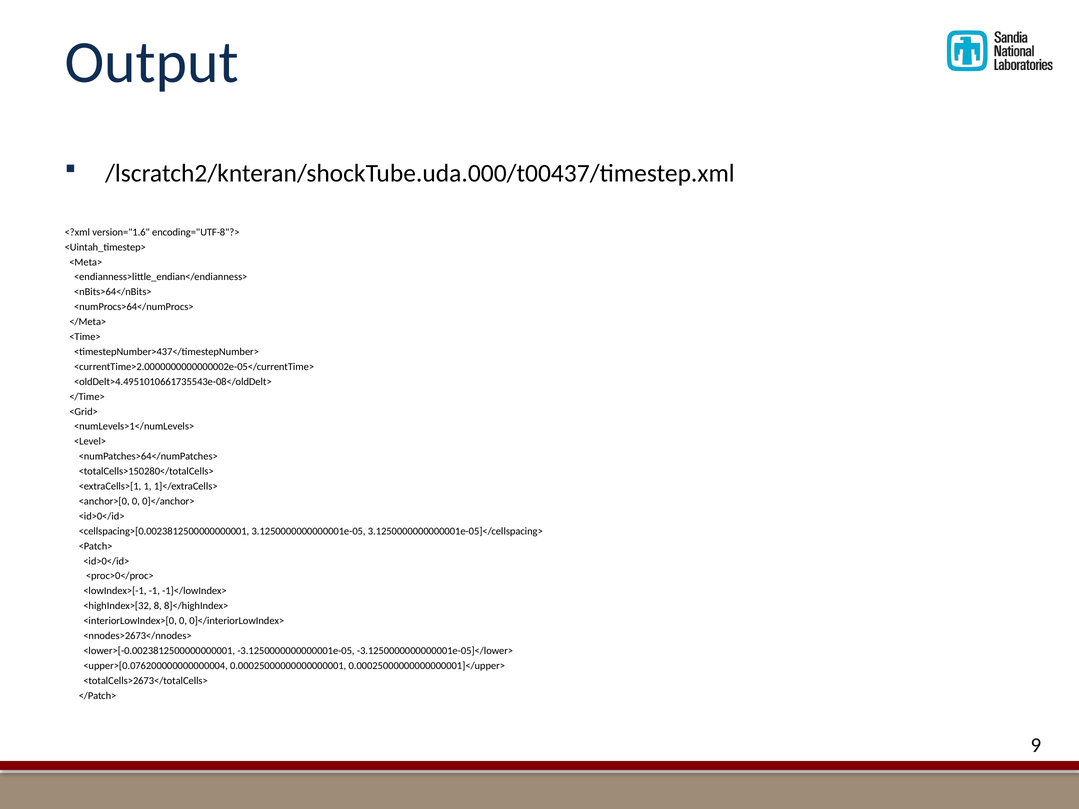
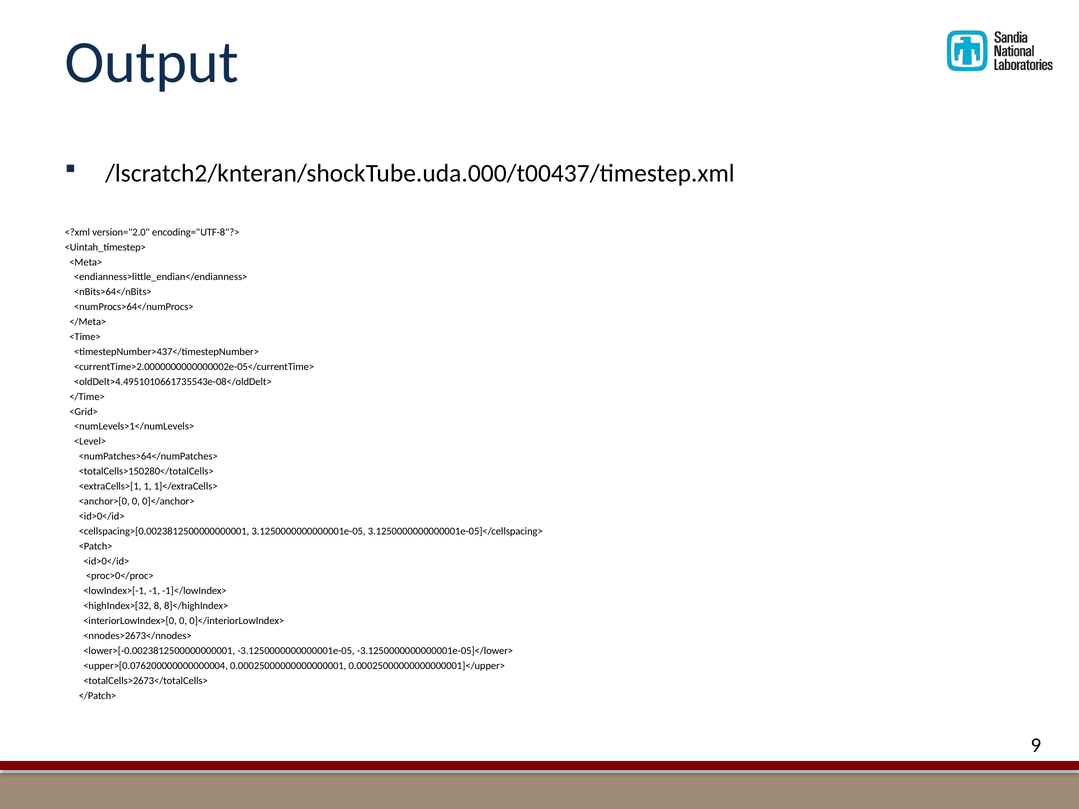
version="1.6: version="1.6 -> version="2.0 (121, 232)
